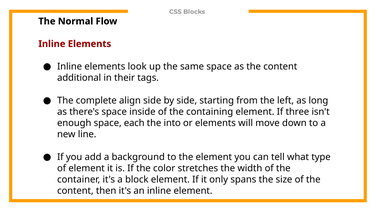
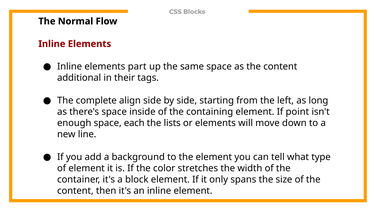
look: look -> part (137, 66)
three: three -> point (297, 111)
into: into -> lists (172, 123)
